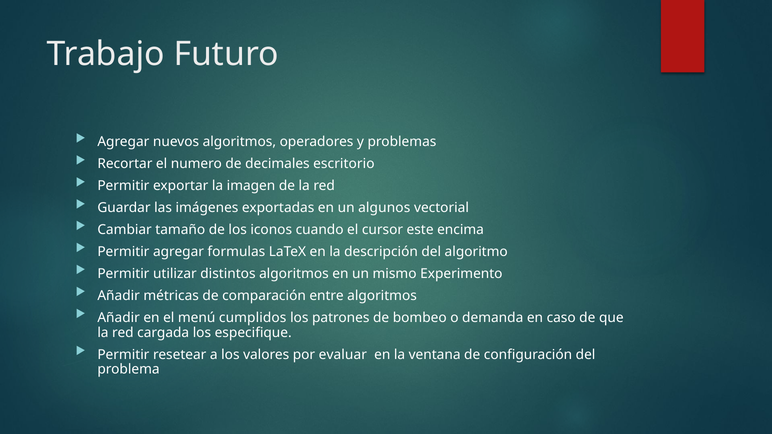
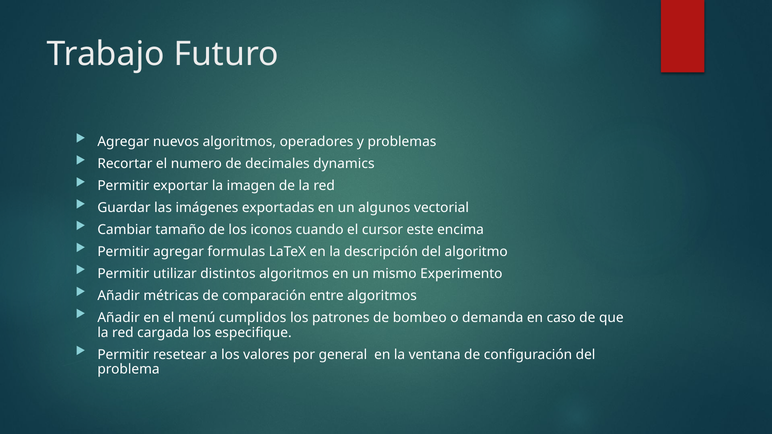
escritorio: escritorio -> dynamics (344, 164)
evaluar: evaluar -> general (343, 355)
